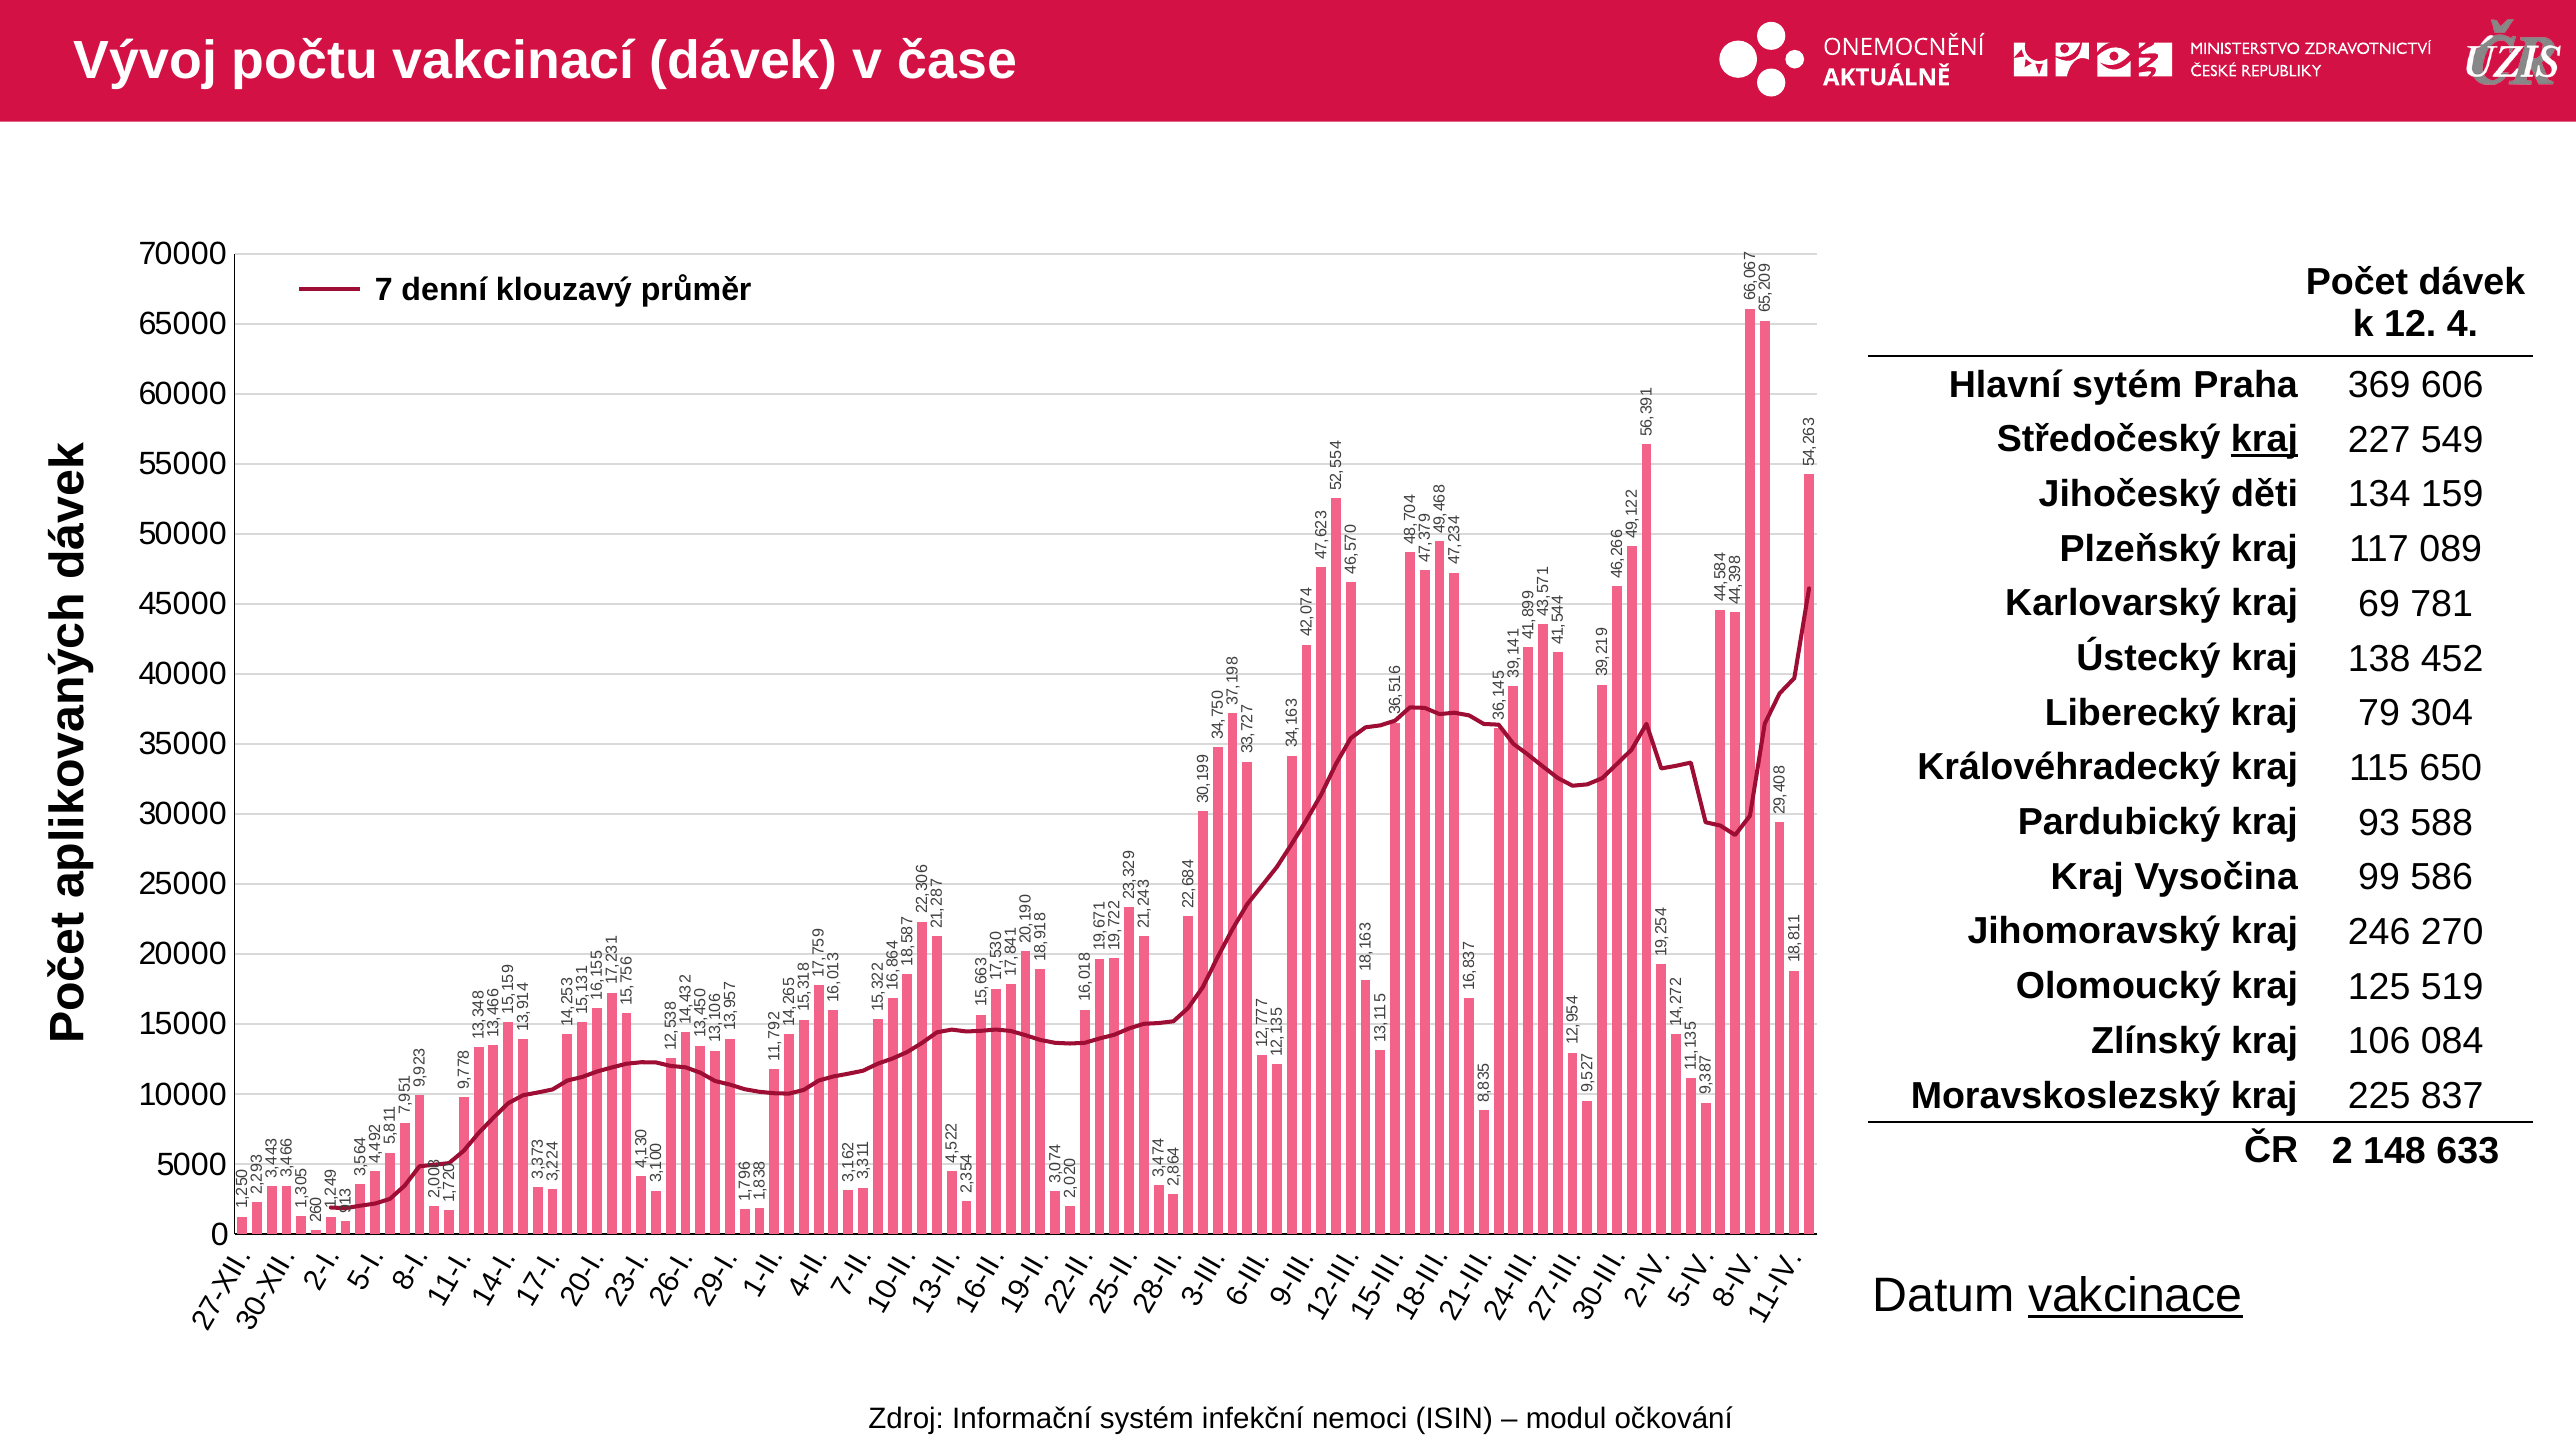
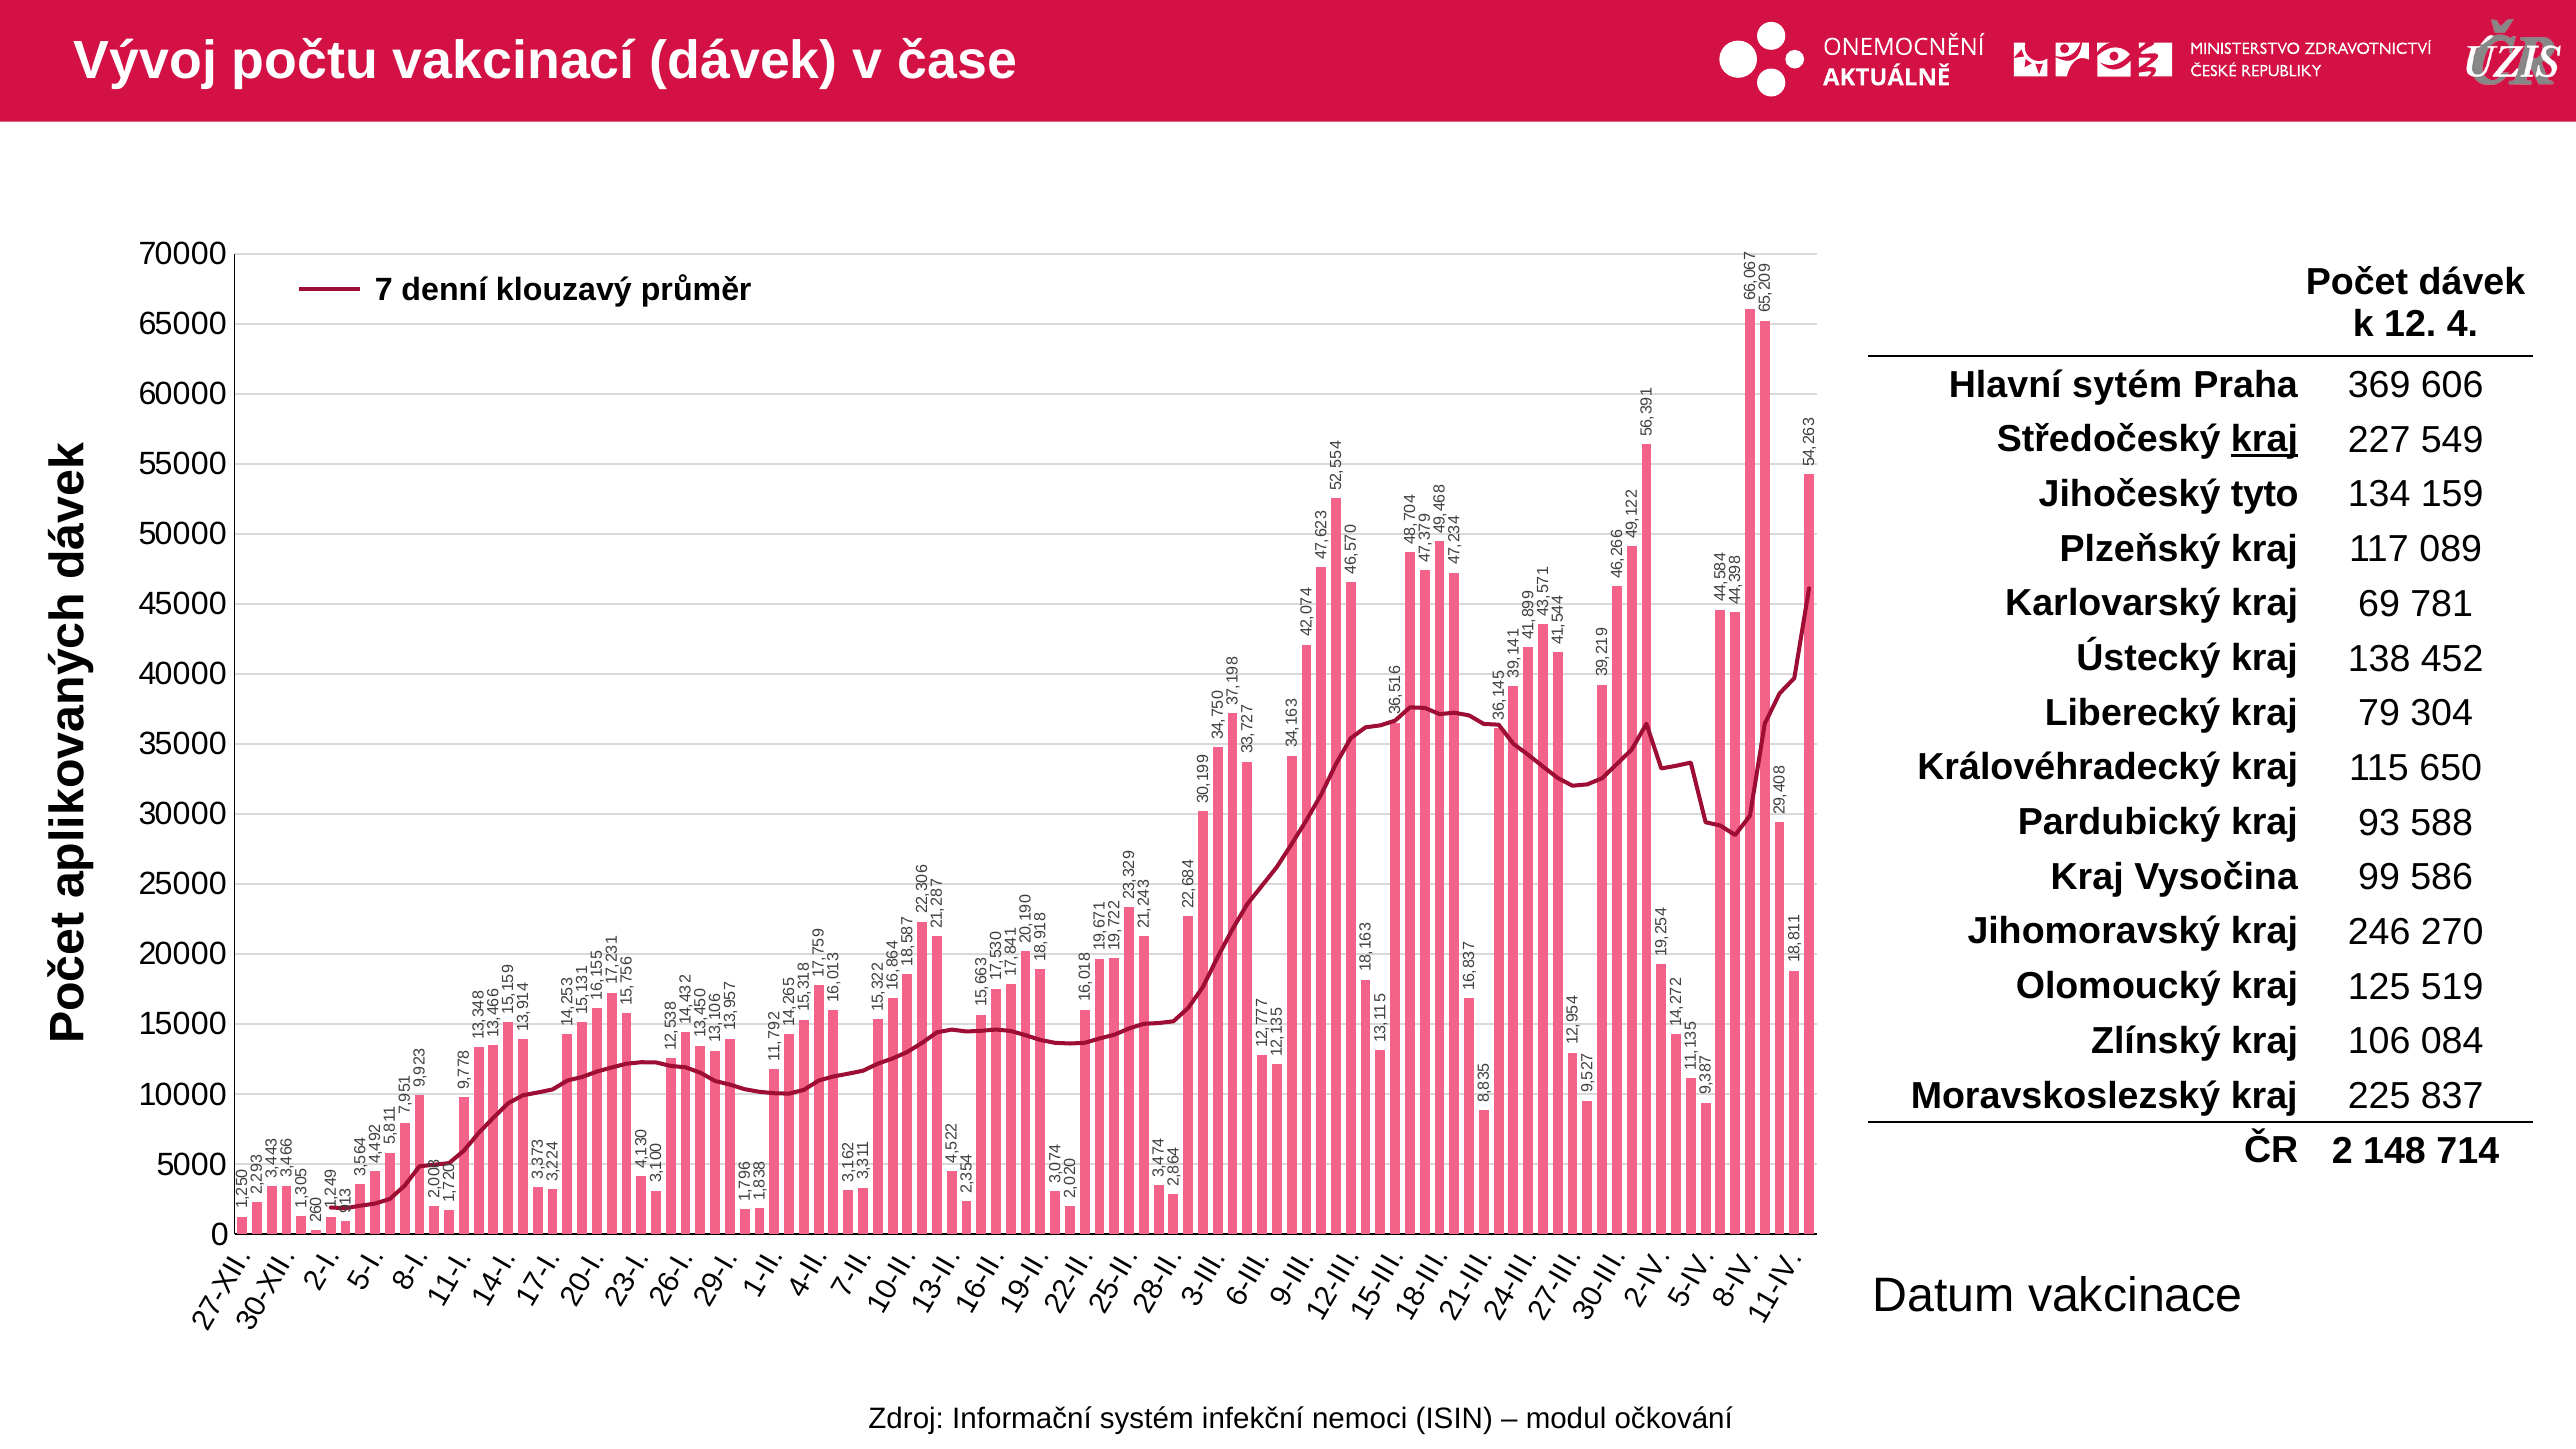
děti: děti -> tyto (2265, 494)
633: 633 -> 714 (2468, 1151)
vakcinace underline: present -> none (2135, 1296)
